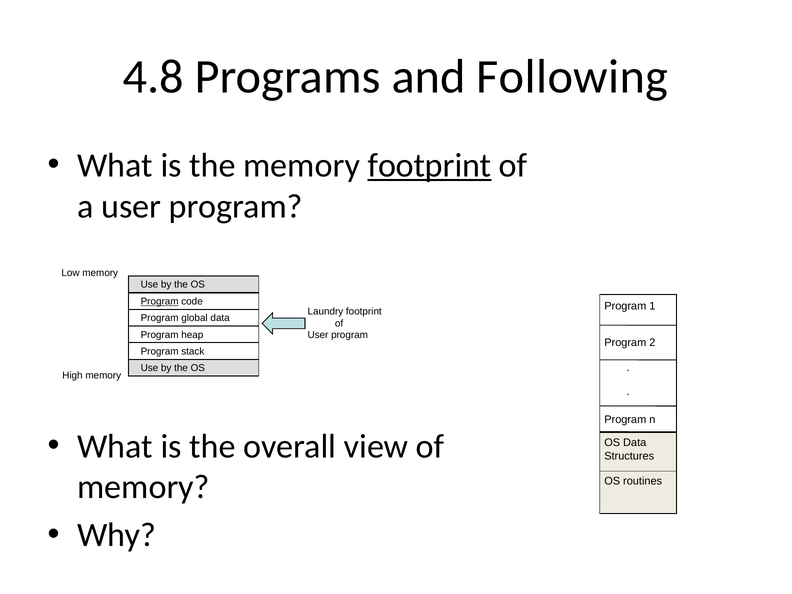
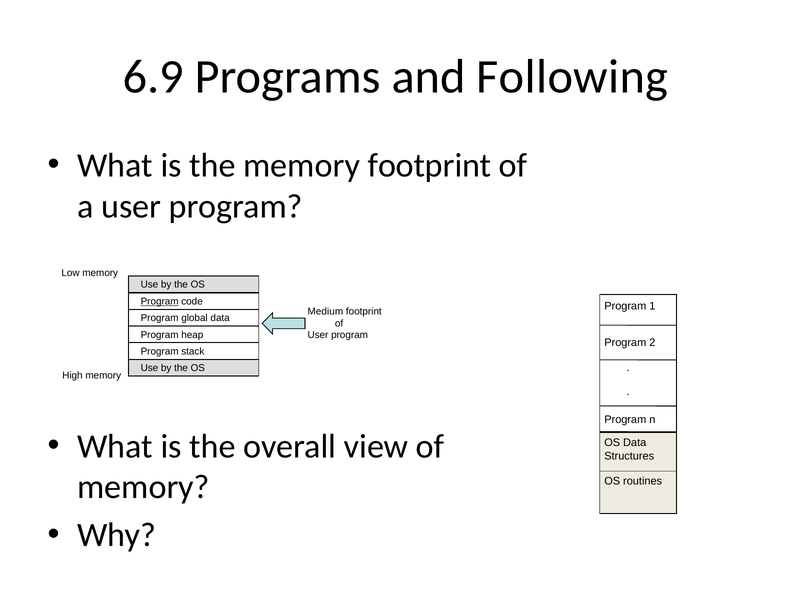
4.8: 4.8 -> 6.9 (153, 77)
footprint underline: present -> none (430, 165)
Laundry: Laundry -> Medium (325, 311)
